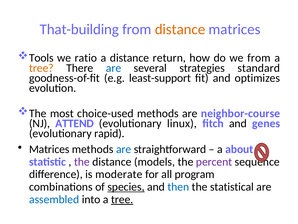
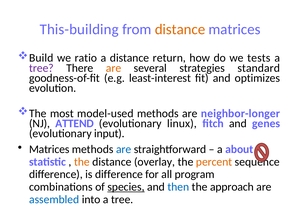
That-building: That-building -> This-building (79, 29)
Tools: Tools -> Build (41, 58)
we from: from -> tests (259, 58)
tree colour: orange -> purple (41, 68)
are colour: blue -> orange (114, 68)
least-support: least-support -> least-interest (160, 78)
choice-used: choice-used -> model-used (105, 113)
neighbor-course: neighbor-course -> neighbor-longer (240, 113)
rapid: rapid -> input (109, 133)
the colour: purple -> orange (82, 161)
models: models -> overlay (155, 161)
percent colour: purple -> orange (214, 161)
is moderate: moderate -> difference (119, 174)
statistical: statistical -> approach (232, 186)
tree underline: present -> none (122, 199)
